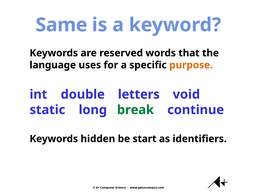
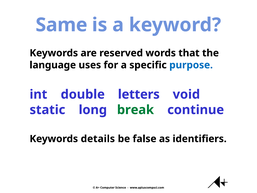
purpose colour: orange -> blue (191, 65)
hidden: hidden -> details (98, 139)
start: start -> false (145, 139)
